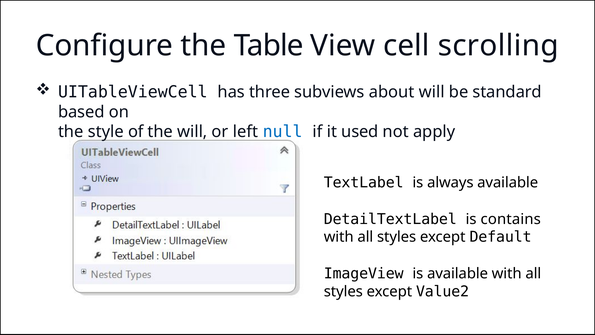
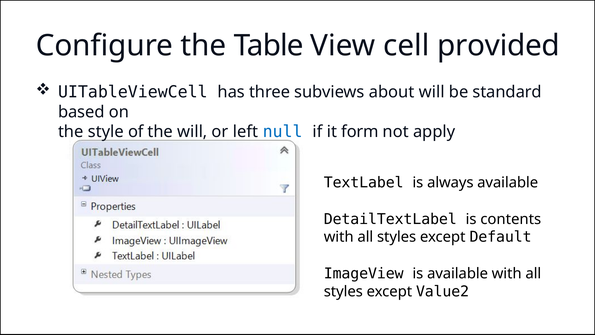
scrolling: scrolling -> provided (499, 46)
used: used -> form (360, 132)
contains: contains -> contents (511, 219)
